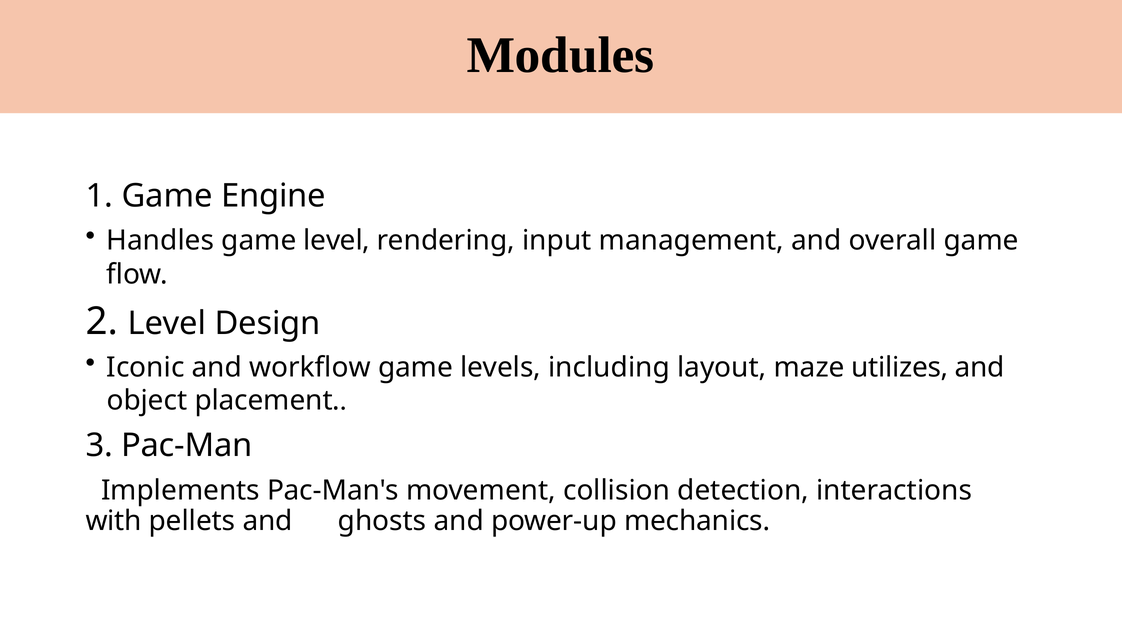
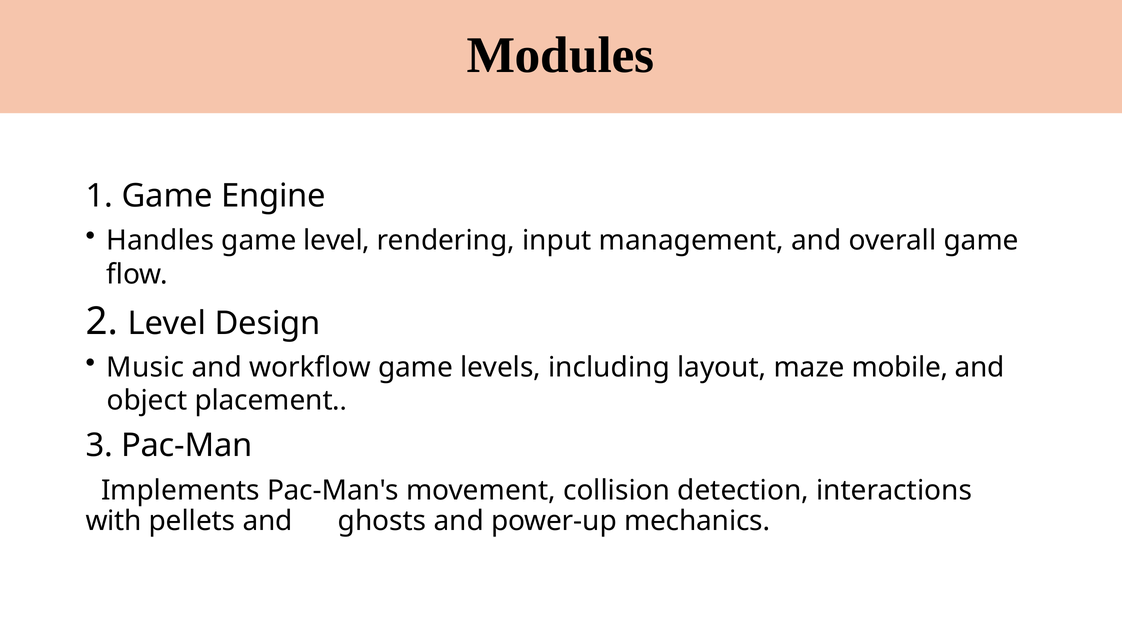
Iconic: Iconic -> Music (145, 368)
utilizes: utilizes -> mobile (900, 368)
